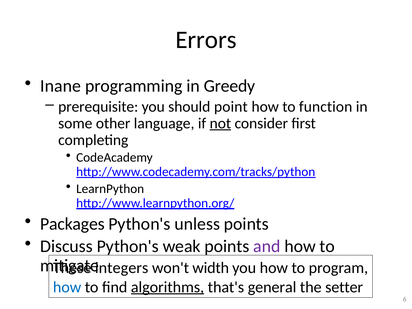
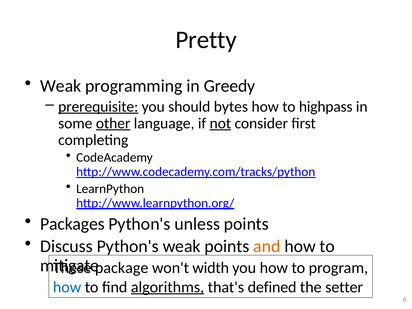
Errors: Errors -> Pretty (206, 40)
Inane: Inane -> Weak (61, 86)
prerequisite underline: none -> present (98, 107)
point: point -> bytes (231, 107)
function: function -> highpass (326, 107)
other underline: none -> present (113, 123)
and colour: purple -> orange (267, 246)
integers: integers -> package (122, 268)
general: general -> defined (272, 287)
